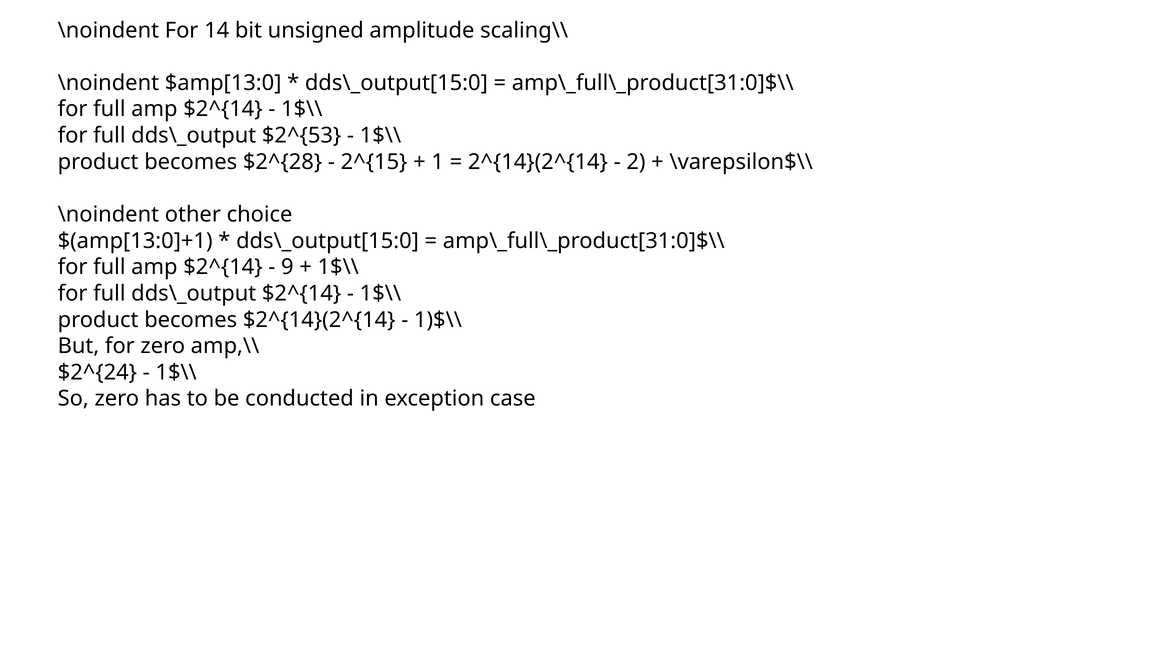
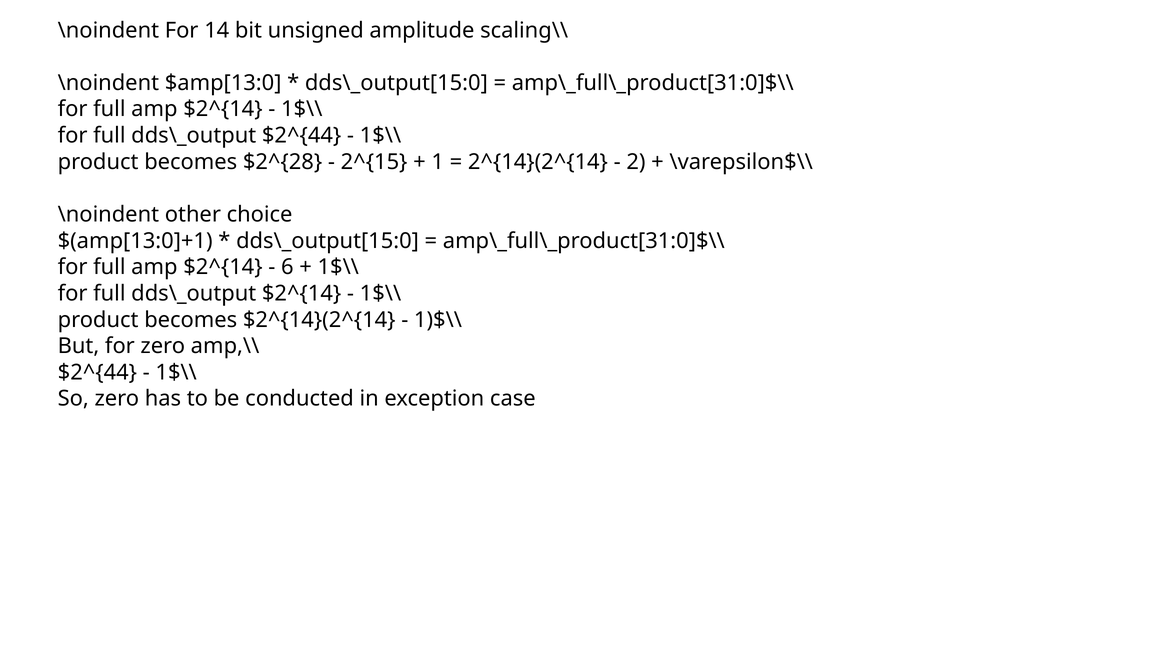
dds\_output $2^{53: $2^{53 -> $2^{44 (302, 136)
9: 9 -> 6 (287, 267)
$2^{24: $2^{24 -> $2^{44 (97, 372)
